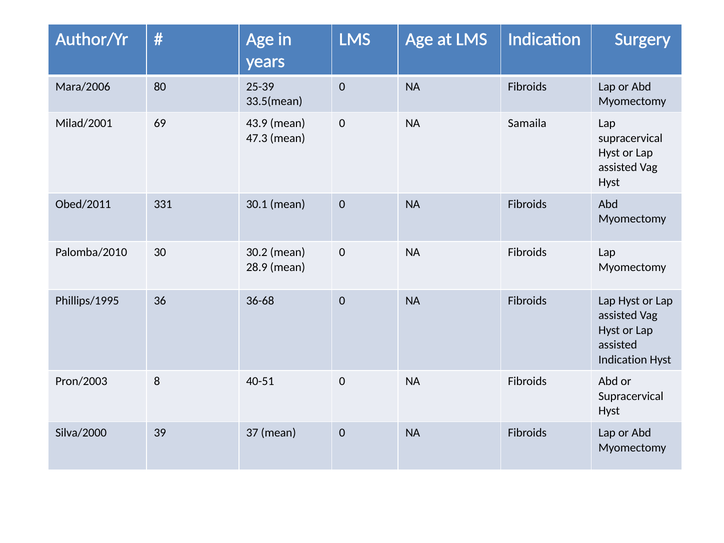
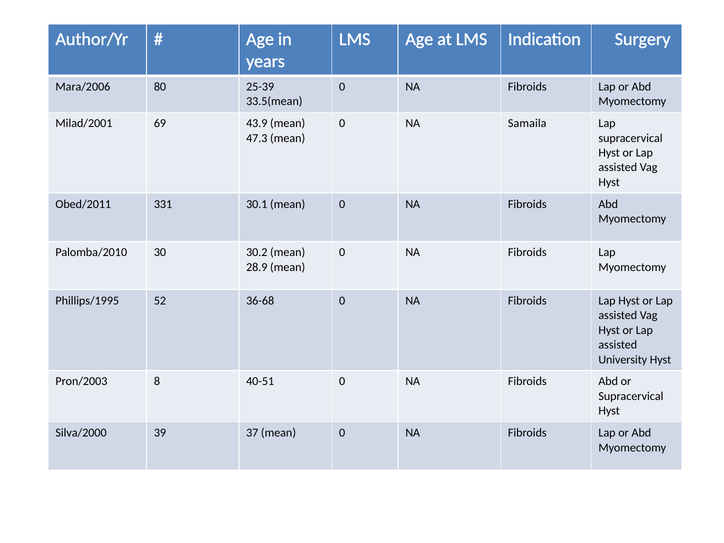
36: 36 -> 52 (160, 301)
Indication: Indication -> University (623, 360)
